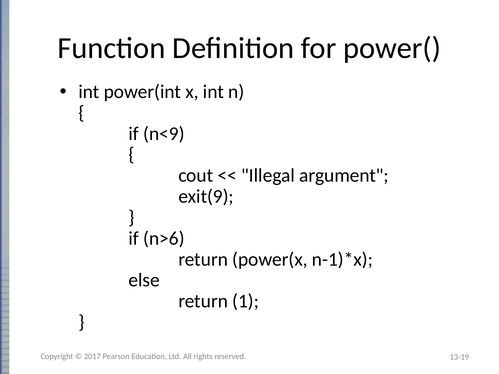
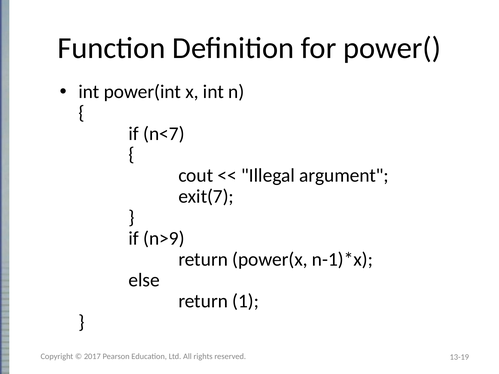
n<9: n<9 -> n<7 (164, 134)
exit(9: exit(9 -> exit(7 (206, 197)
n>6: n>6 -> n>9 (164, 239)
